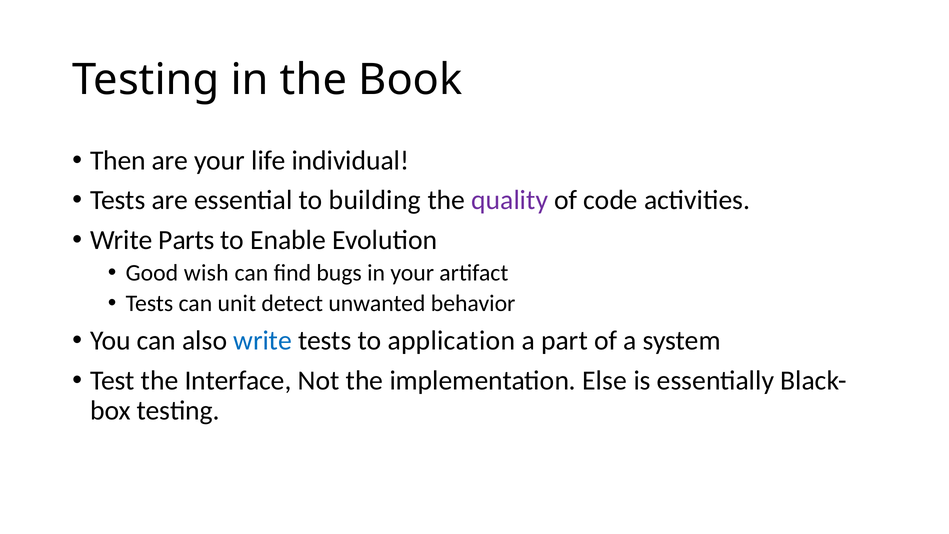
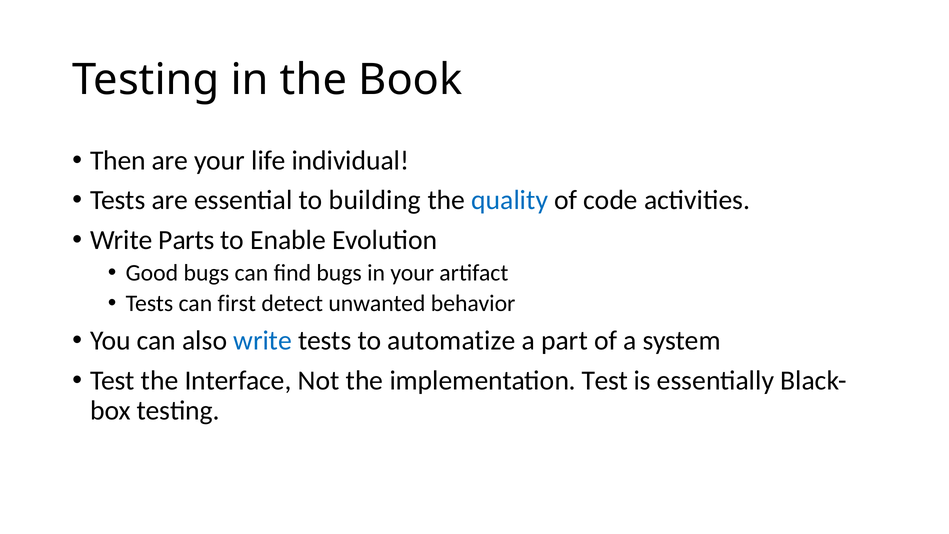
quality colour: purple -> blue (510, 200)
Good wish: wish -> bugs (206, 273)
unit: unit -> first (237, 303)
application: application -> automatize (451, 341)
implementation Else: Else -> Test (605, 380)
